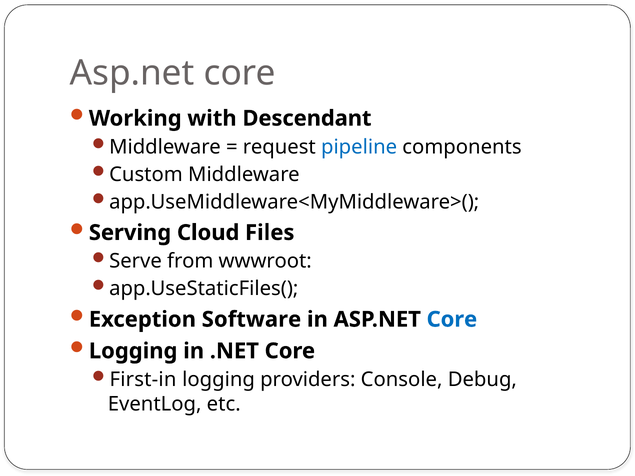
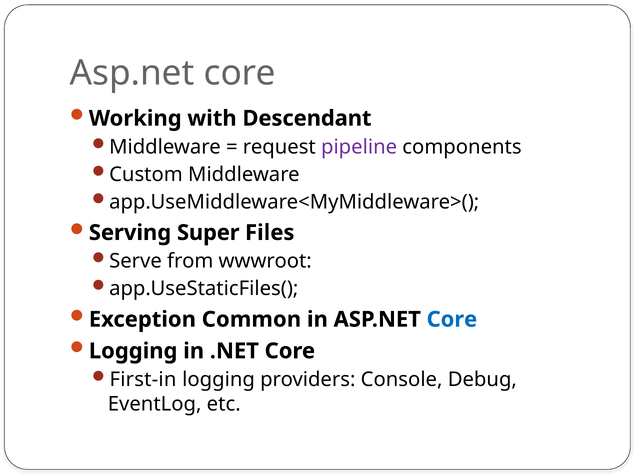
pipeline colour: blue -> purple (359, 147)
Cloud: Cloud -> Super (208, 233)
Software: Software -> Common (251, 320)
